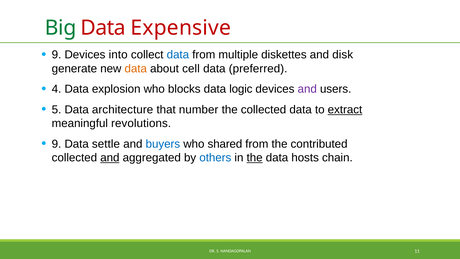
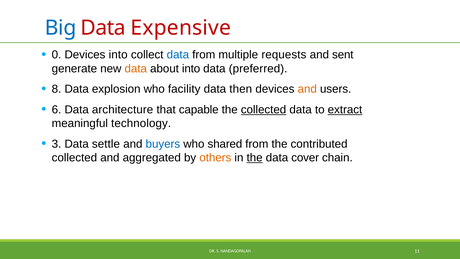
Big colour: green -> blue (61, 28)
9: 9 -> 0 (57, 55)
diskettes: diskettes -> requests (284, 55)
disk: disk -> sent (343, 55)
about cell: cell -> into (191, 68)
4: 4 -> 8 (57, 89)
blocks: blocks -> facility (184, 89)
logic: logic -> then (241, 89)
and colour: purple -> orange (307, 89)
5: 5 -> 6 (57, 110)
number: number -> capable (199, 110)
collected underline: none -> present (264, 110)
revolutions: revolutions -> technology (141, 123)
9: 9 -> 3 (57, 144)
and underline: present -> none (110, 158)
others colour: blue -> orange (215, 158)
hosts: hosts -> cover (305, 158)
